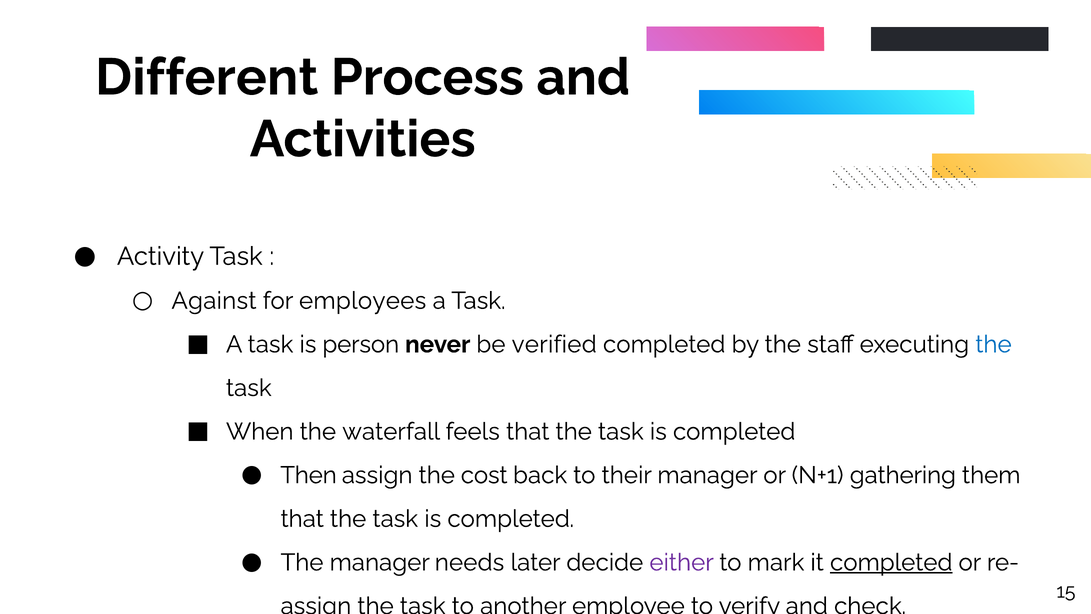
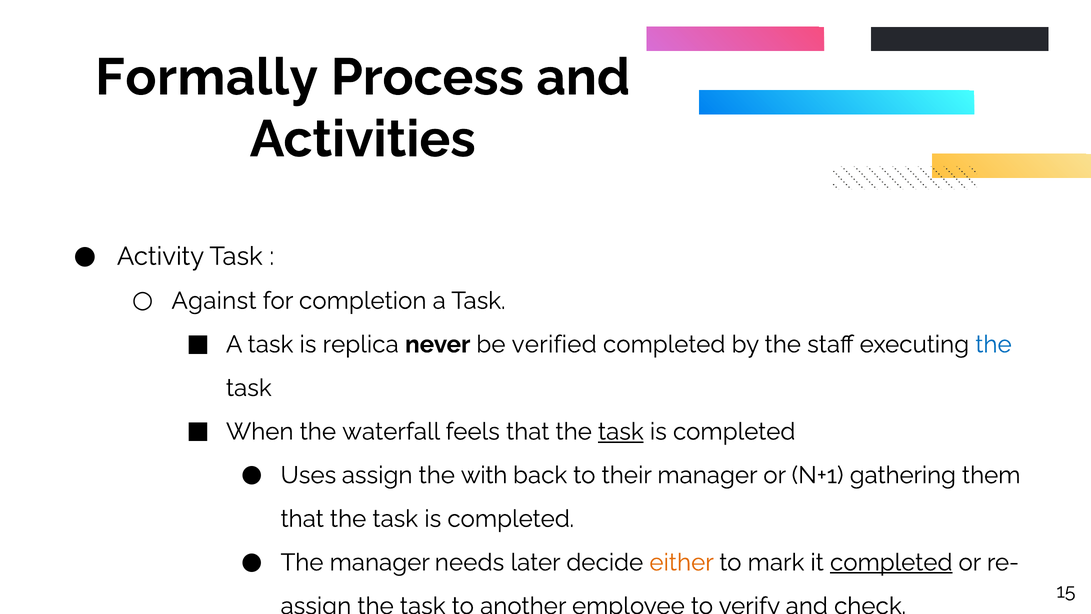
Different: Different -> Formally (207, 77)
employees: employees -> completion (363, 301)
person: person -> replica (361, 344)
task underline: none -> present (621, 431)
Then: Then -> Uses (308, 475)
cost: cost -> with (484, 475)
either colour: purple -> orange (682, 562)
